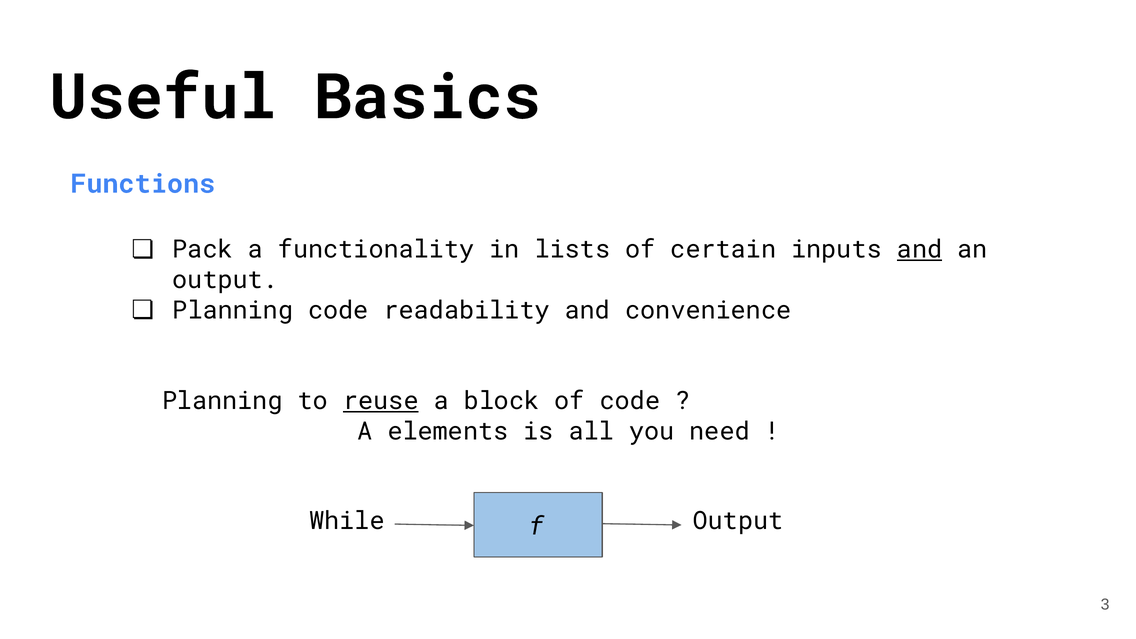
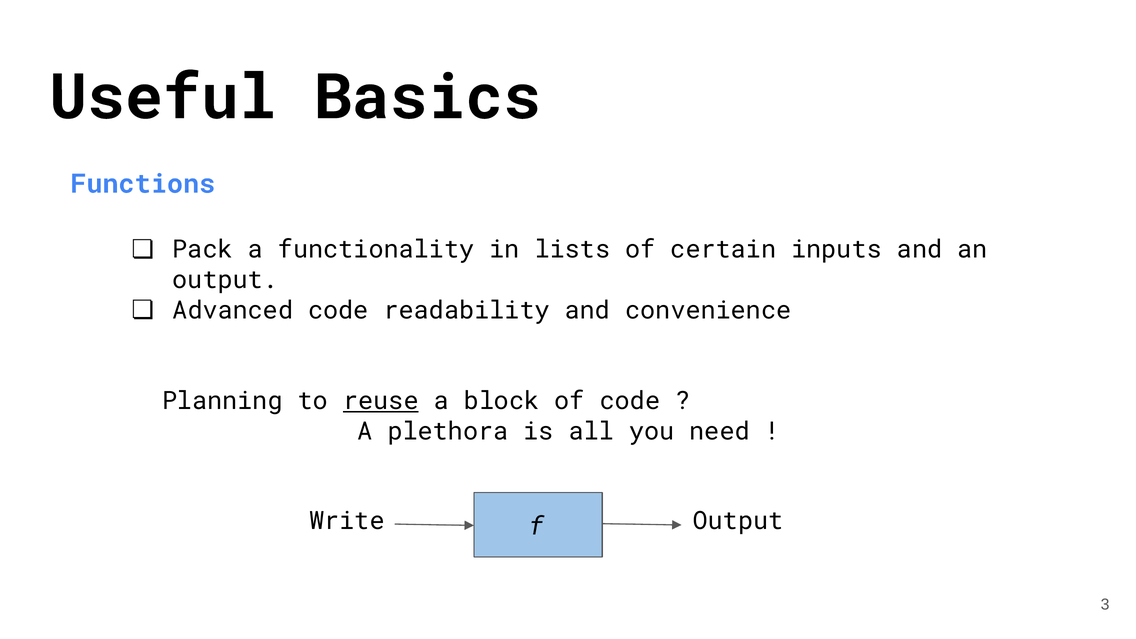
and underline: present -> none (920, 250)
Planning: Planning -> Advanced (233, 310)
elements: elements -> plethora (448, 431)
While: While -> Write (347, 521)
